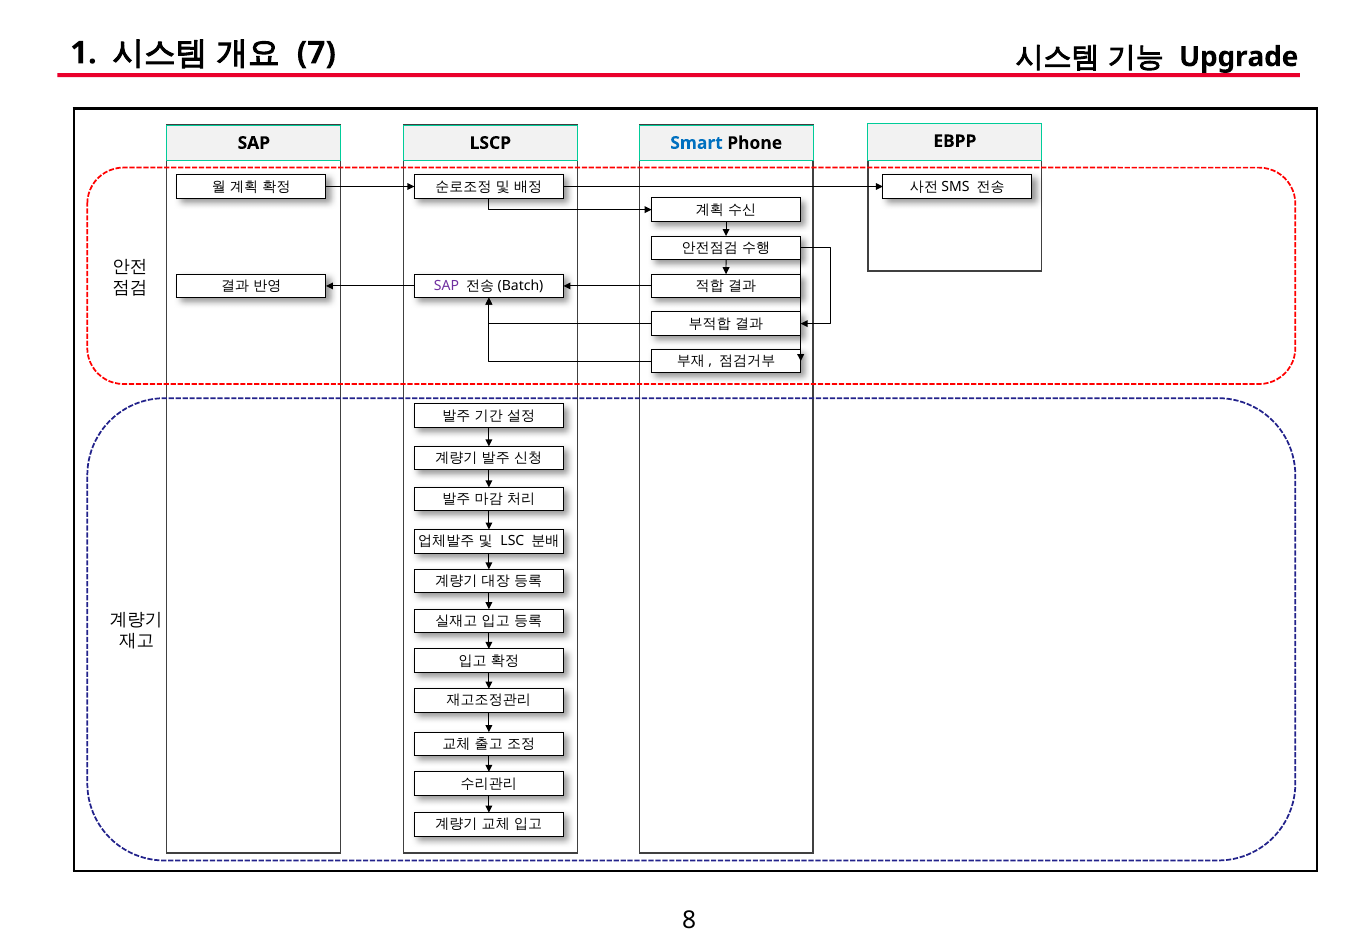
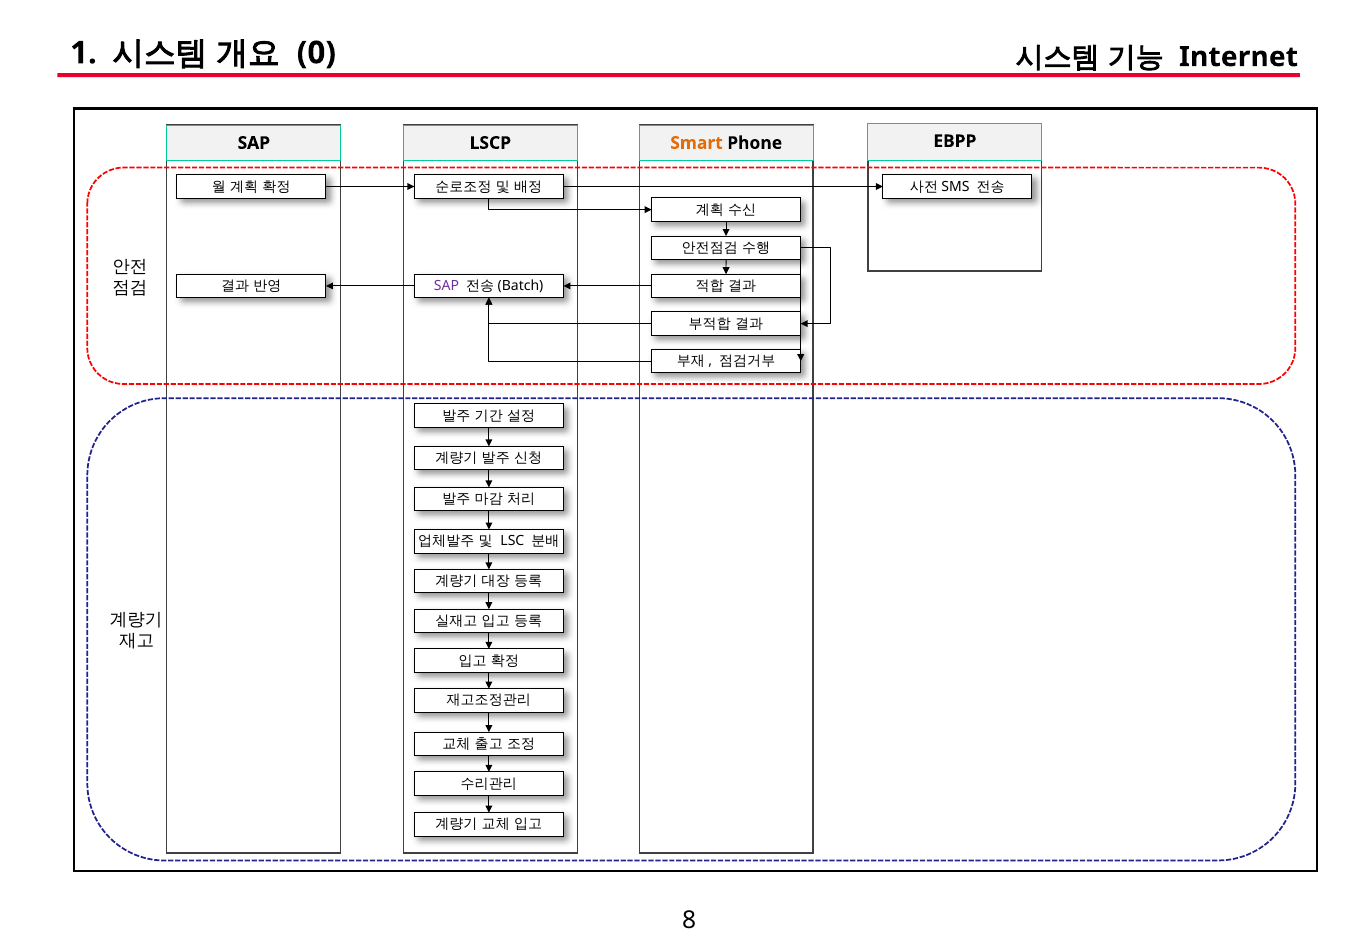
Upgrade: Upgrade -> Internet (1238, 57)
7: 7 -> 0 (316, 53)
Smart colour: blue -> orange (697, 143)
